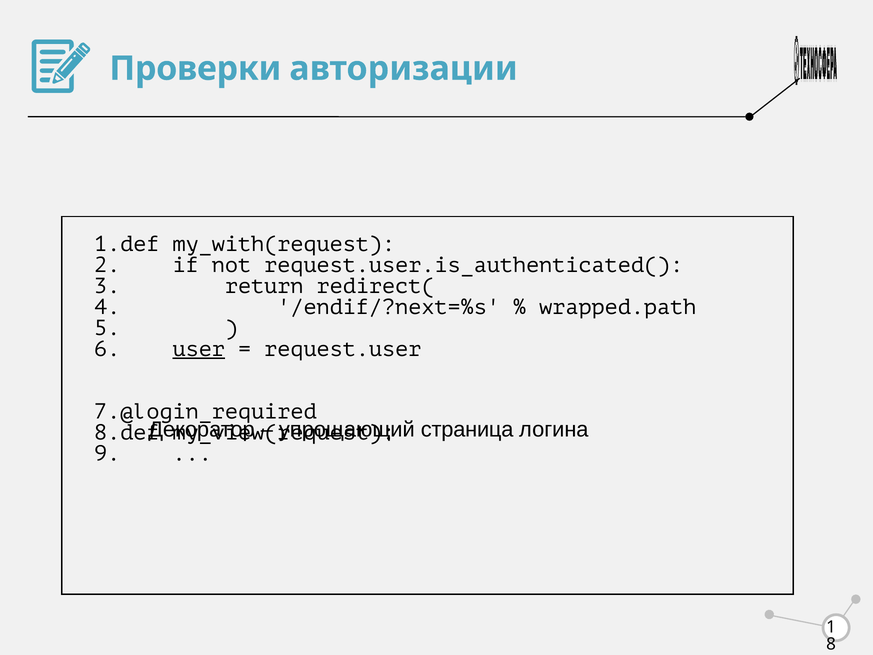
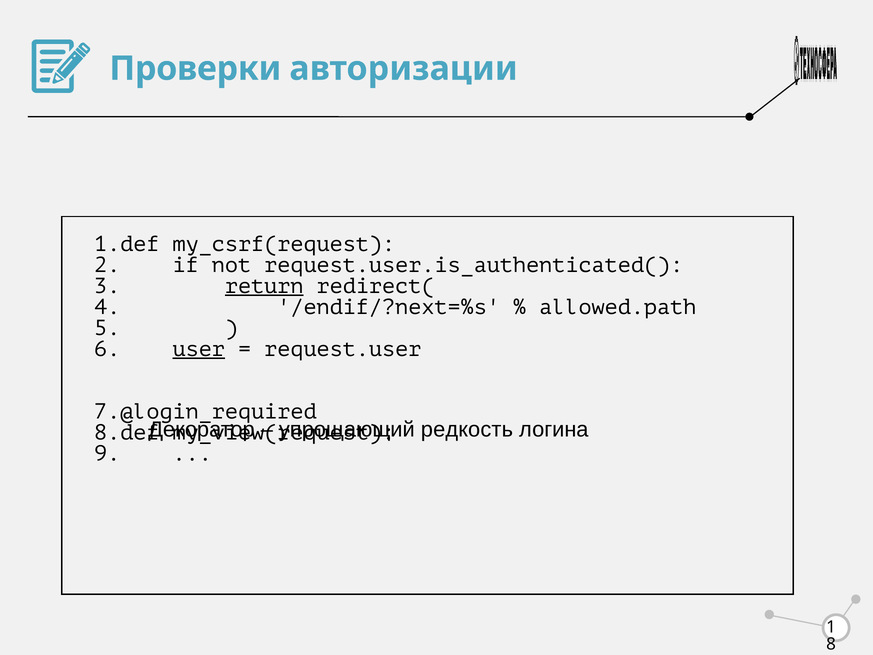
my_with(request: my_with(request -> my_csrf(request (284, 244)
return underline: none -> present (264, 286)
wrapped.path: wrapped.path -> allowed.path (618, 307)
страница: страница -> редкость (467, 429)
